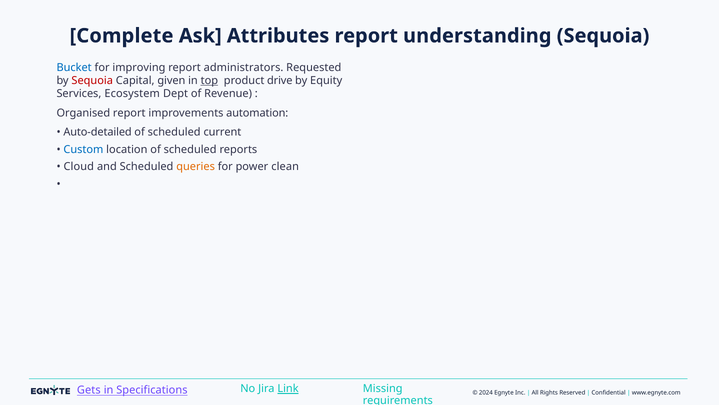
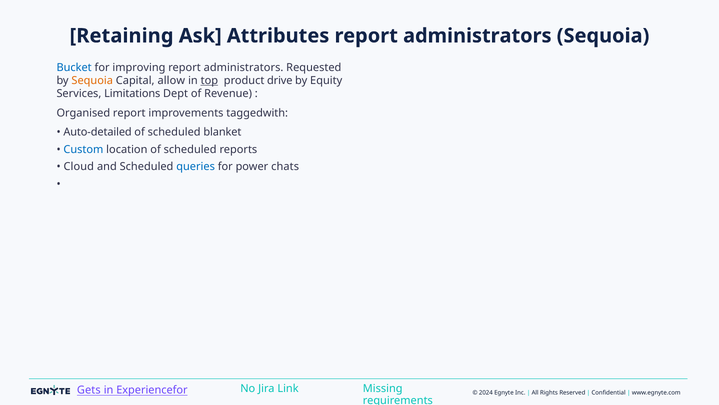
Complete: Complete -> Retaining (122, 36)
understanding: understanding -> administrators (477, 36)
Sequoia colour: red -> orange (92, 81)
given: given -> allow (171, 81)
Ecosystem: Ecosystem -> Limitations (132, 94)
automation: automation -> taggedwith (257, 113)
current: current -> blanket (222, 132)
queries colour: orange -> blue (196, 166)
clean: clean -> chats (285, 166)
Specifications: Specifications -> Experiencefor (152, 390)
Link underline: present -> none (288, 388)
